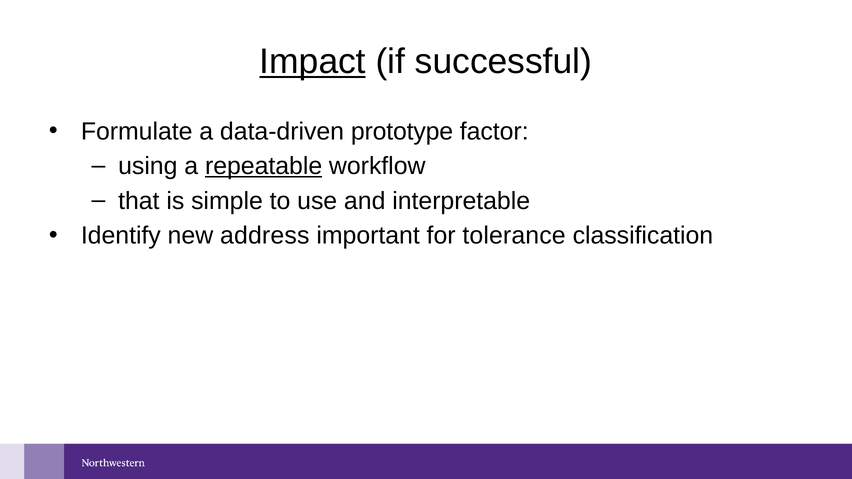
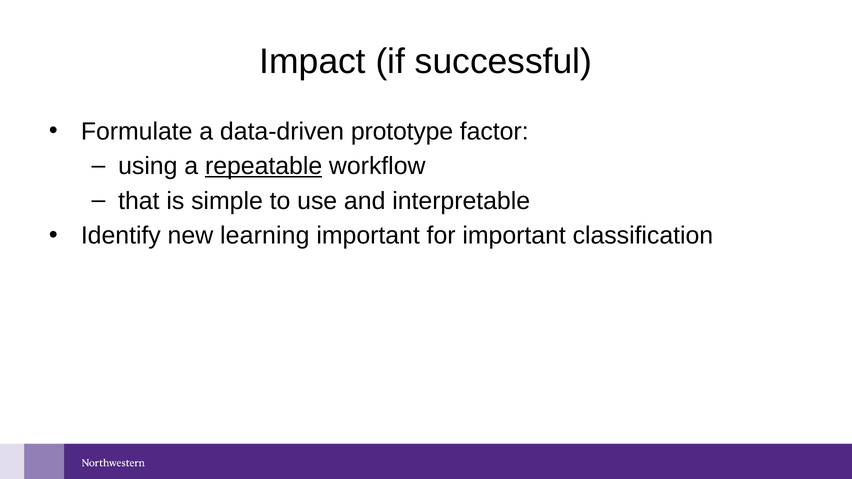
Impact underline: present -> none (313, 62)
address: address -> learning (265, 236)
for tolerance: tolerance -> important (514, 236)
